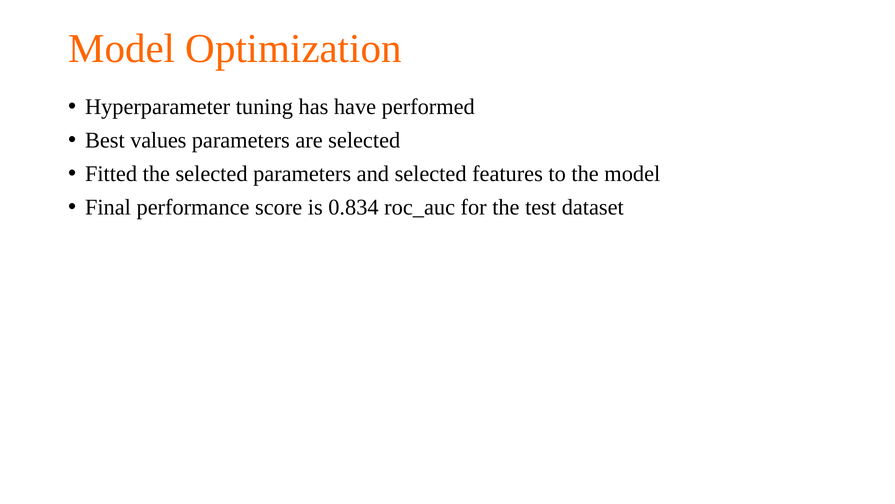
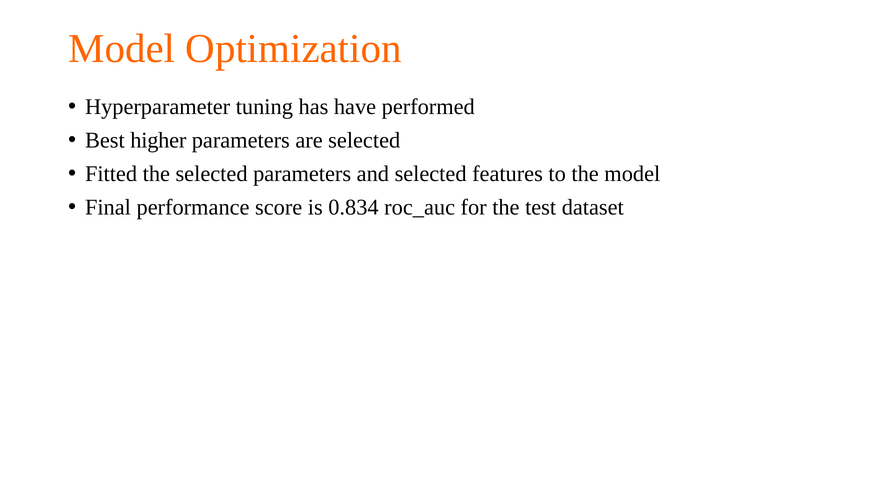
values: values -> higher (158, 140)
